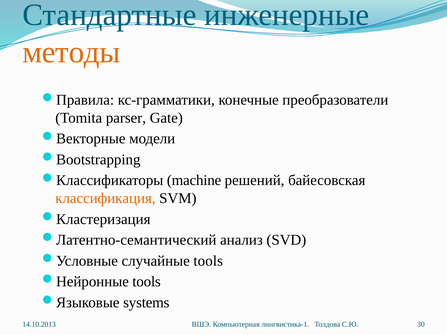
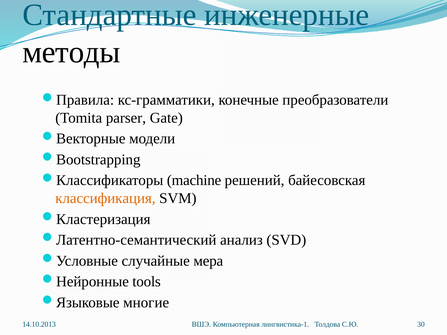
методы colour: orange -> black (71, 52)
случайные tools: tools -> мера (208, 261)
systems: systems -> многие (146, 303)
